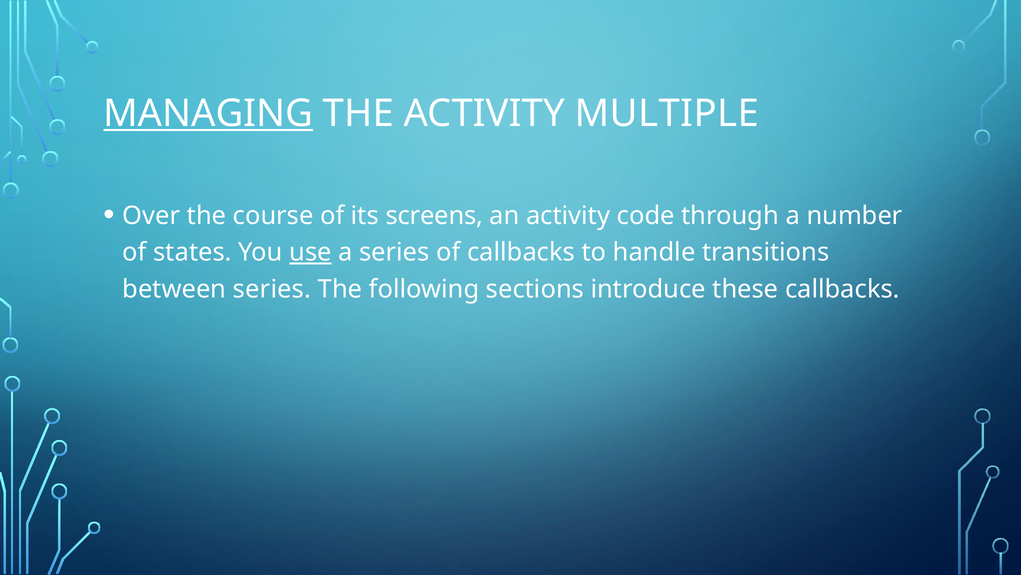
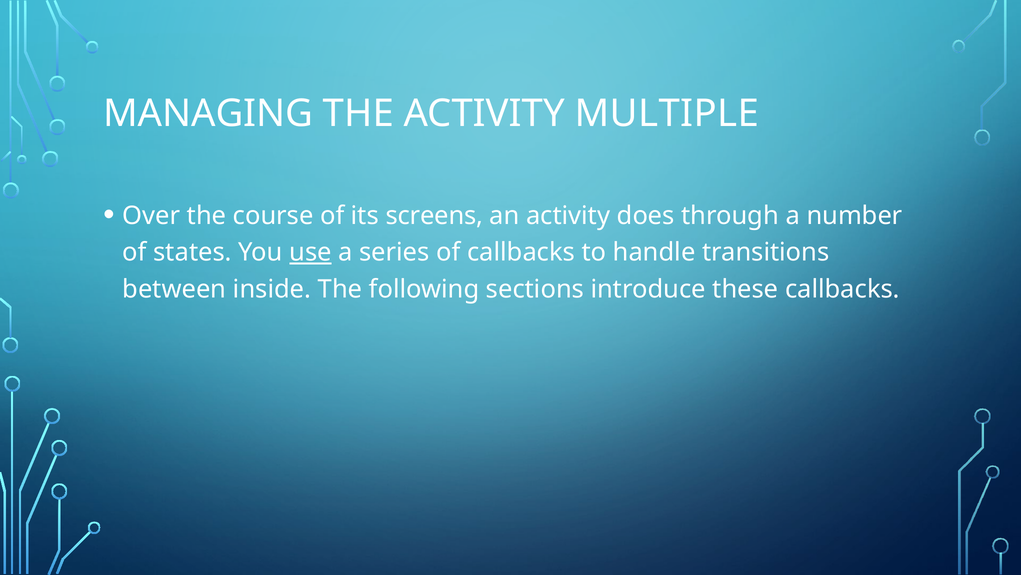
MANAGING underline: present -> none (208, 113)
code: code -> does (646, 215)
between series: series -> inside (272, 289)
